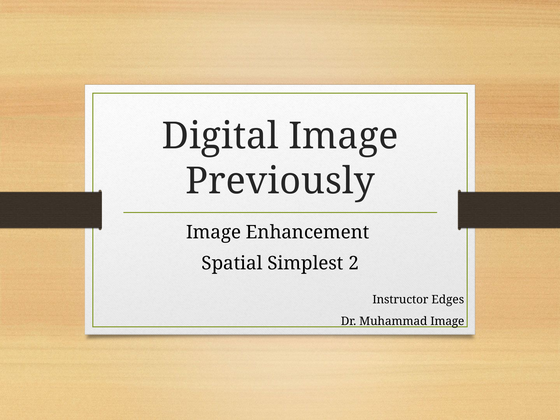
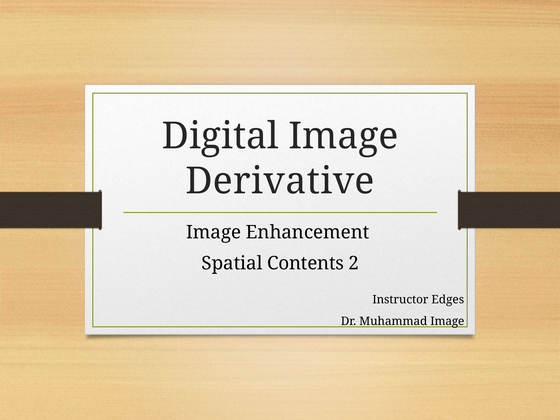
Previously: Previously -> Derivative (280, 181)
Simplest: Simplest -> Contents (306, 263)
